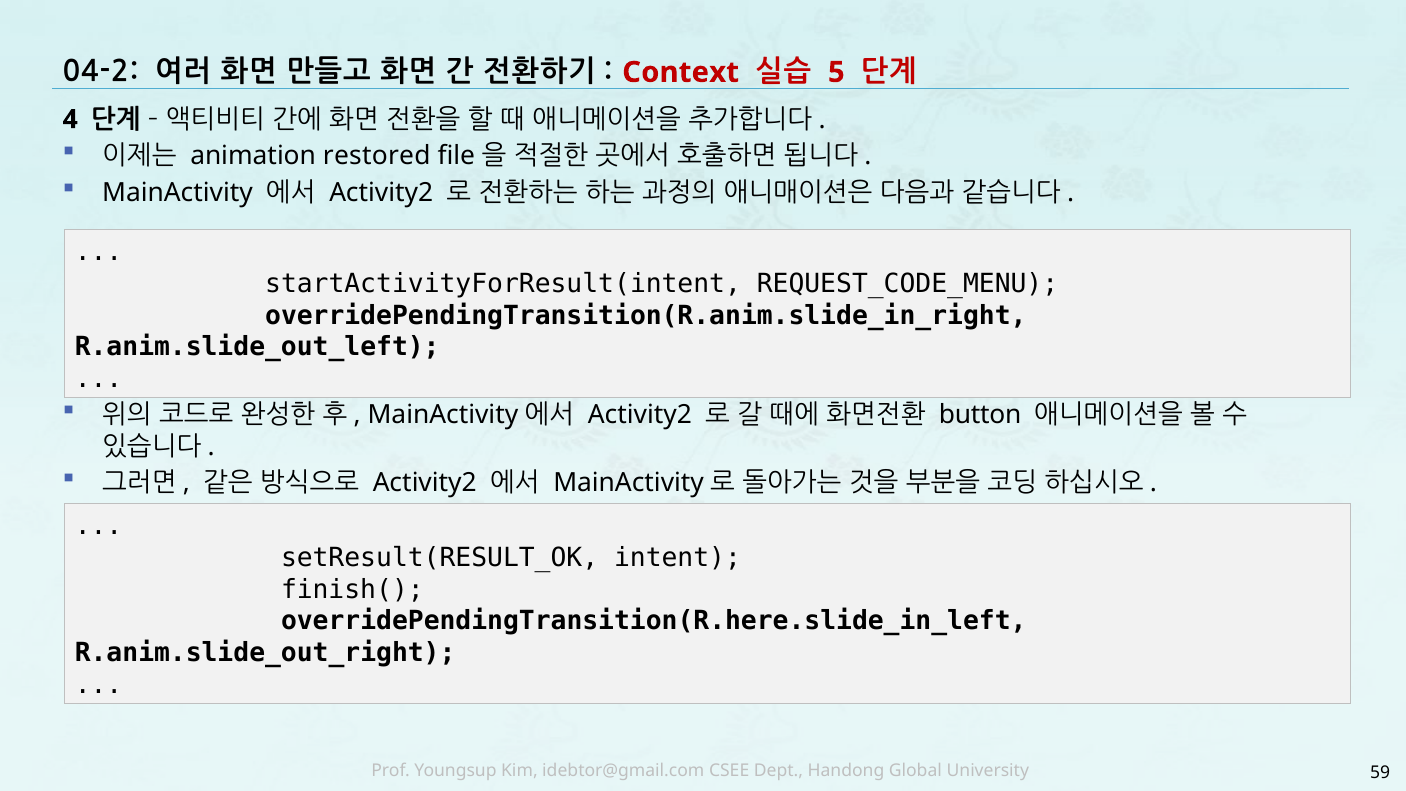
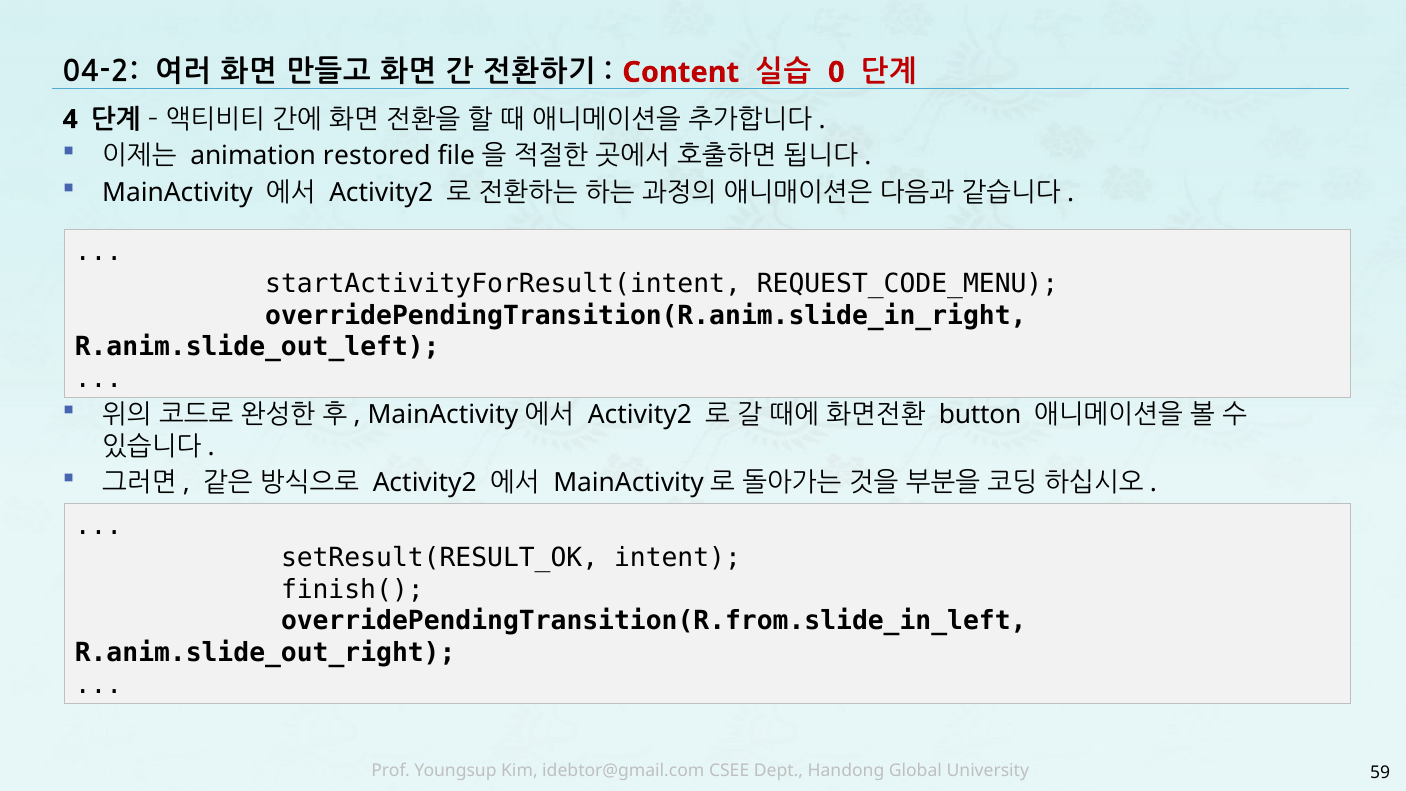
Context: Context -> Content (681, 72)
5: 5 -> 0 (836, 72)
overridePendingTransition(R.here.slide_in_left: overridePendingTransition(R.here.slide_in_left -> overridePendingTransition(R.from.slide_in_left (654, 621)
